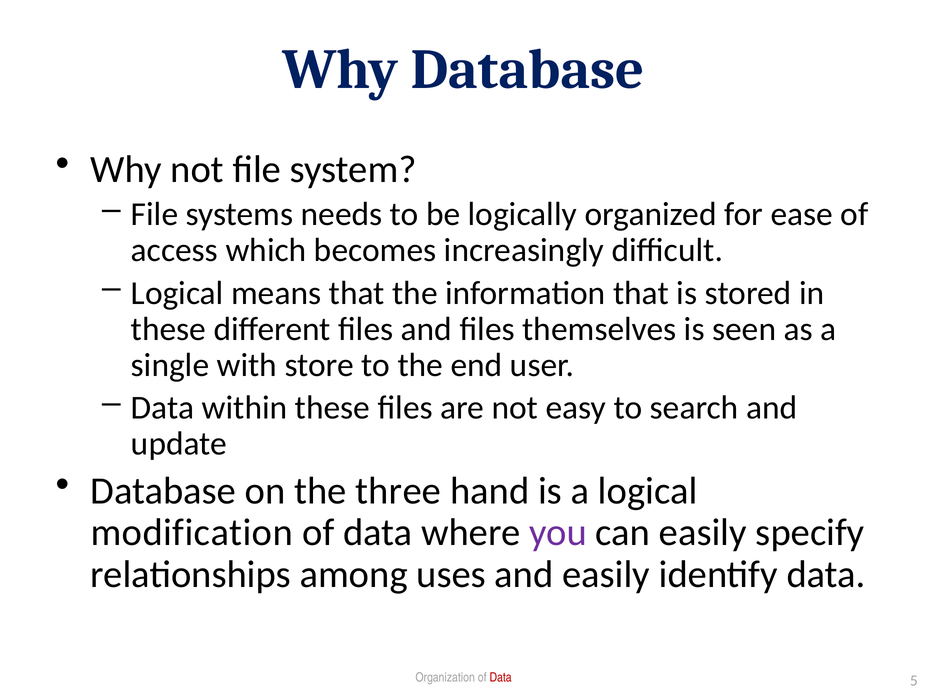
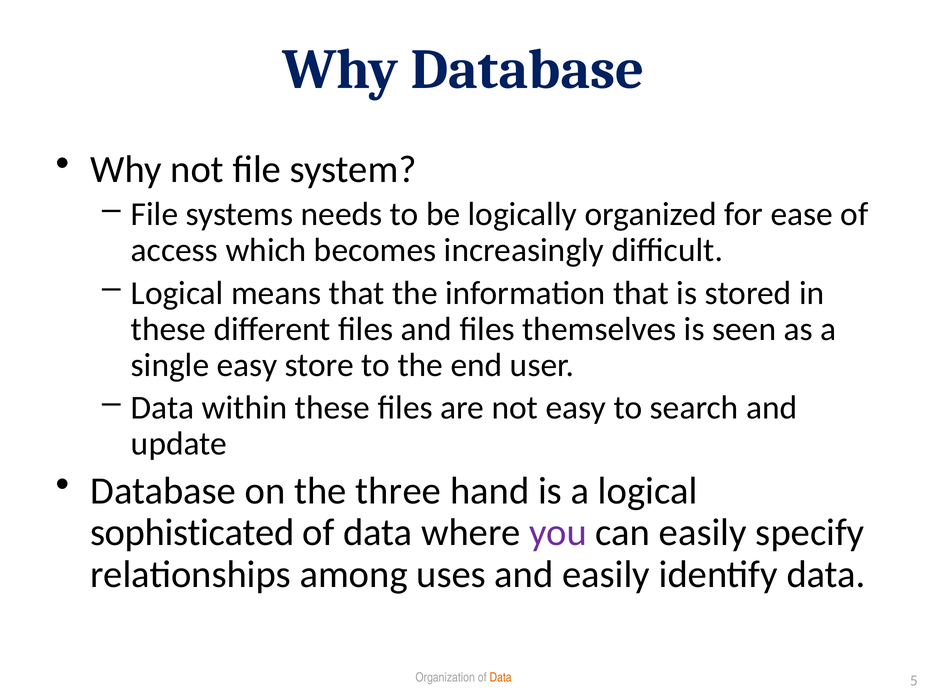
single with: with -> easy (247, 365)
modification: modification -> sophisticated (192, 533)
Data colour: red -> orange (501, 678)
